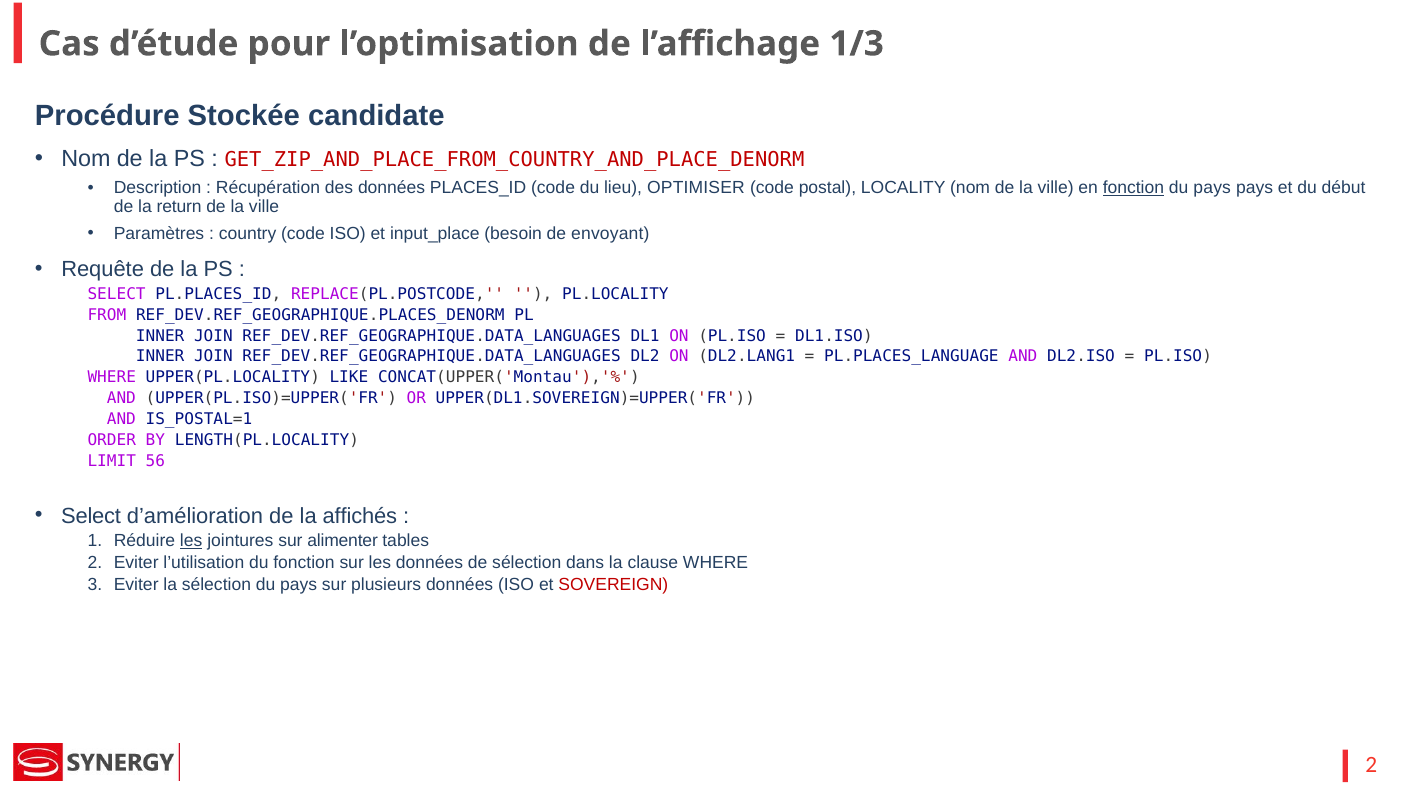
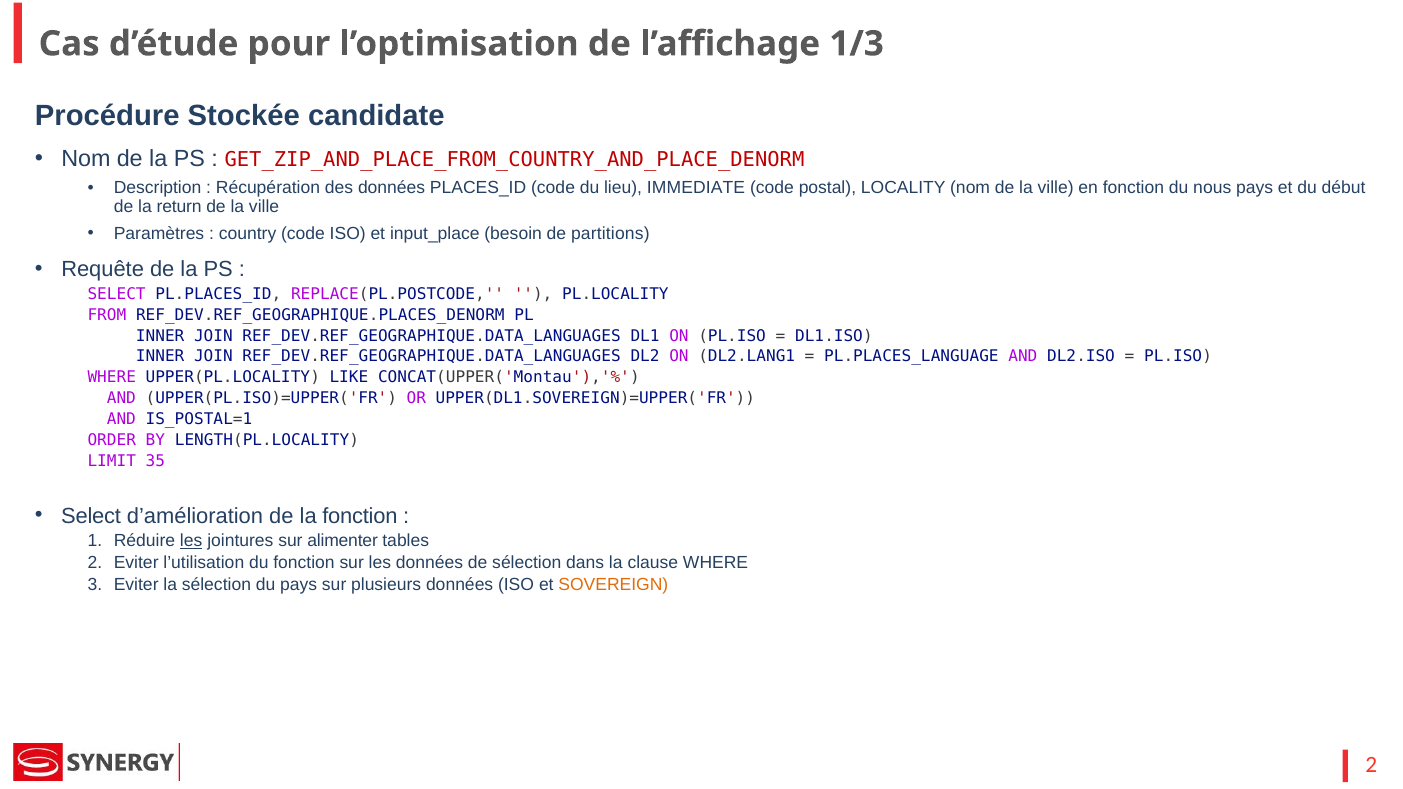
OPTIMISER: OPTIMISER -> IMMEDIATE (696, 188)
fonction underline: present -> none (1133, 188)
pays: pays -> nous (1212, 188)
envoyant: envoyant -> partitions (610, 233)
56: 56 -> 35 (155, 461)
la affichés: affichés -> fonction (360, 517)
SOVEREIGN colour: red -> orange (613, 585)
